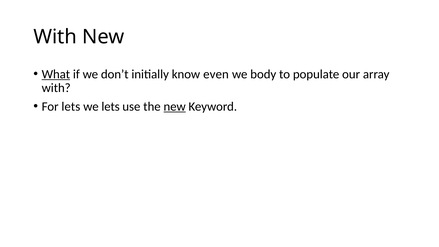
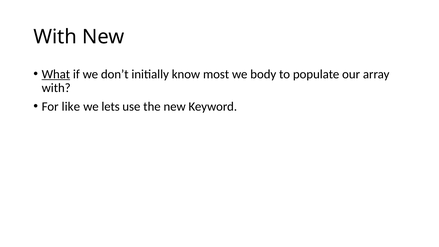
even: even -> most (216, 74)
For lets: lets -> like (71, 106)
new underline: present -> none (175, 106)
